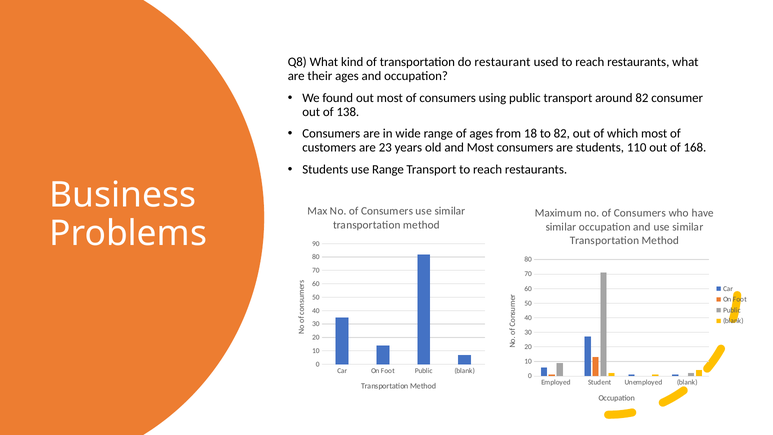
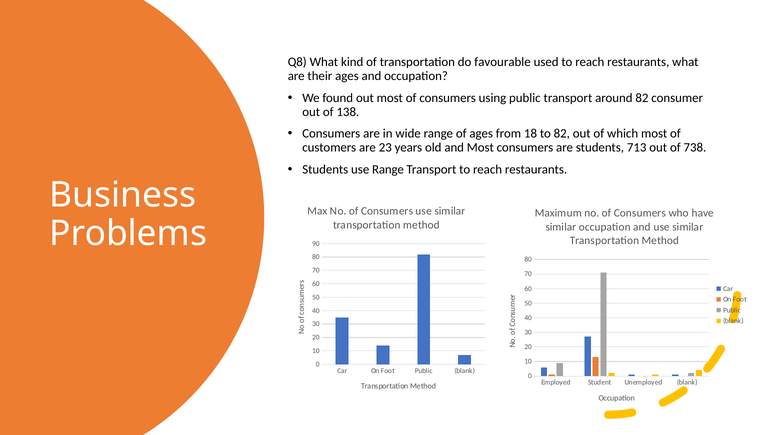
restaurant: restaurant -> favourable (503, 62)
110: 110 -> 713 (637, 148)
168: 168 -> 738 (695, 148)
